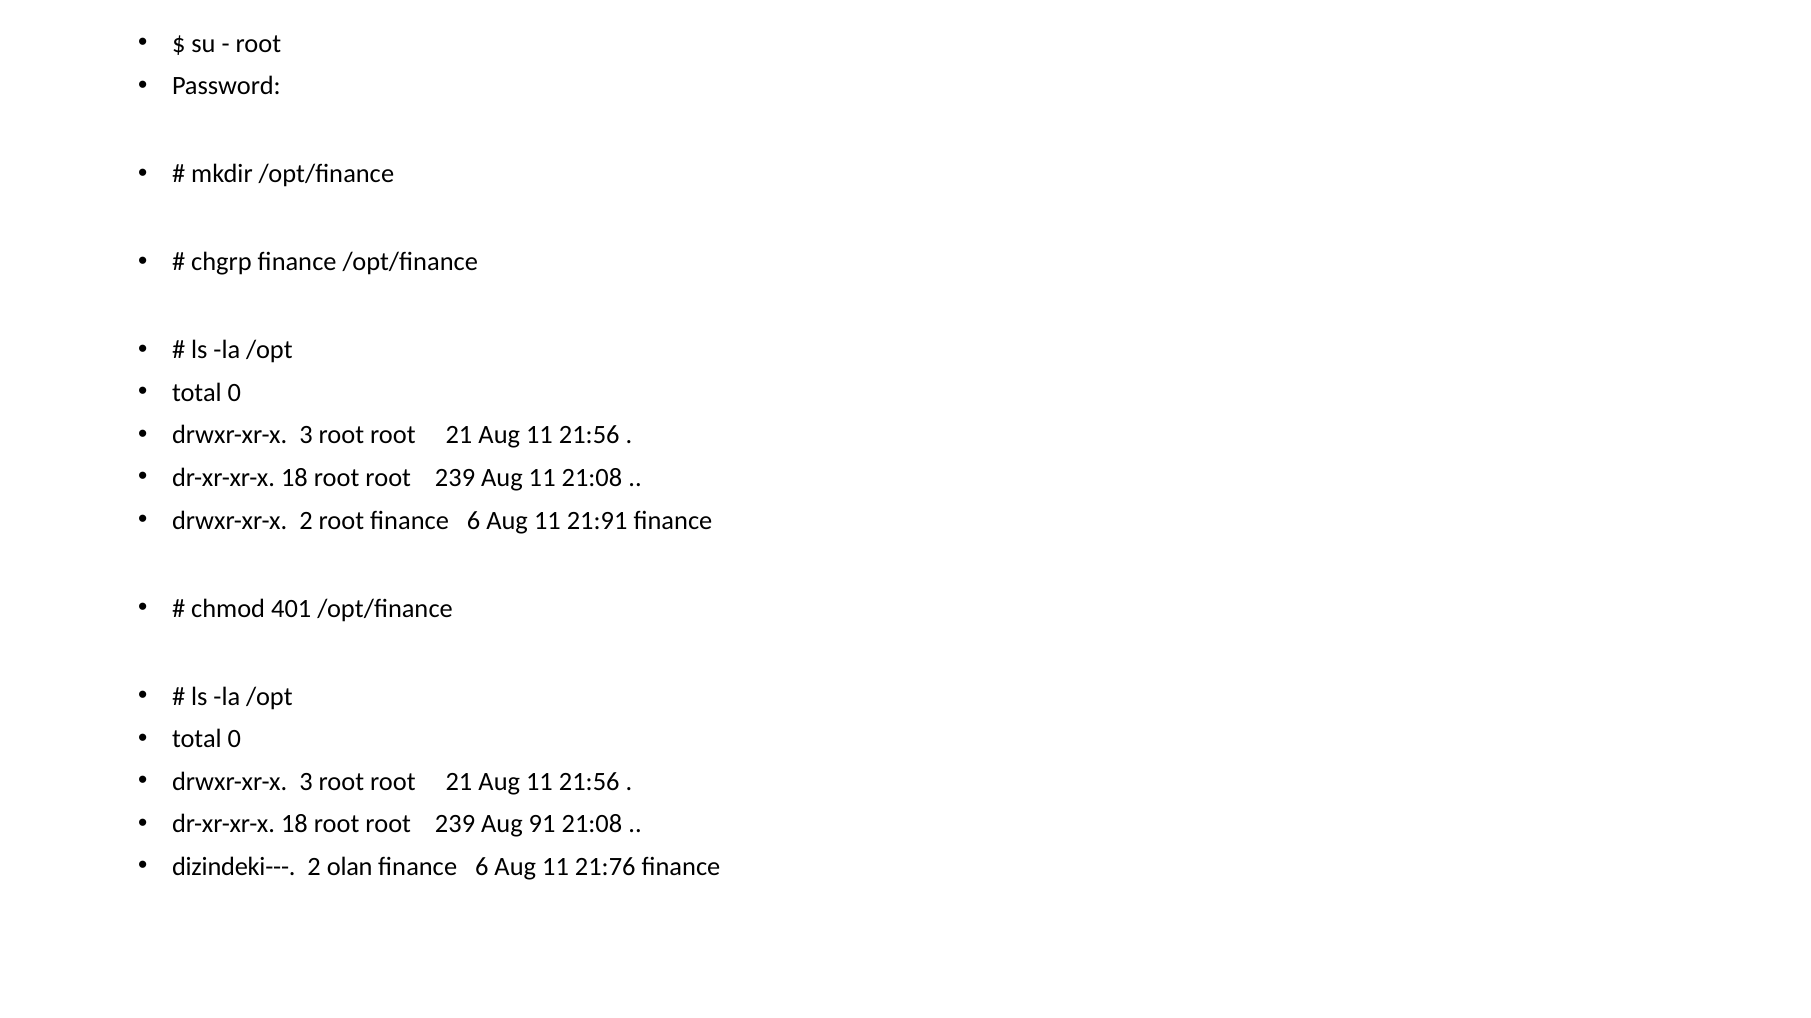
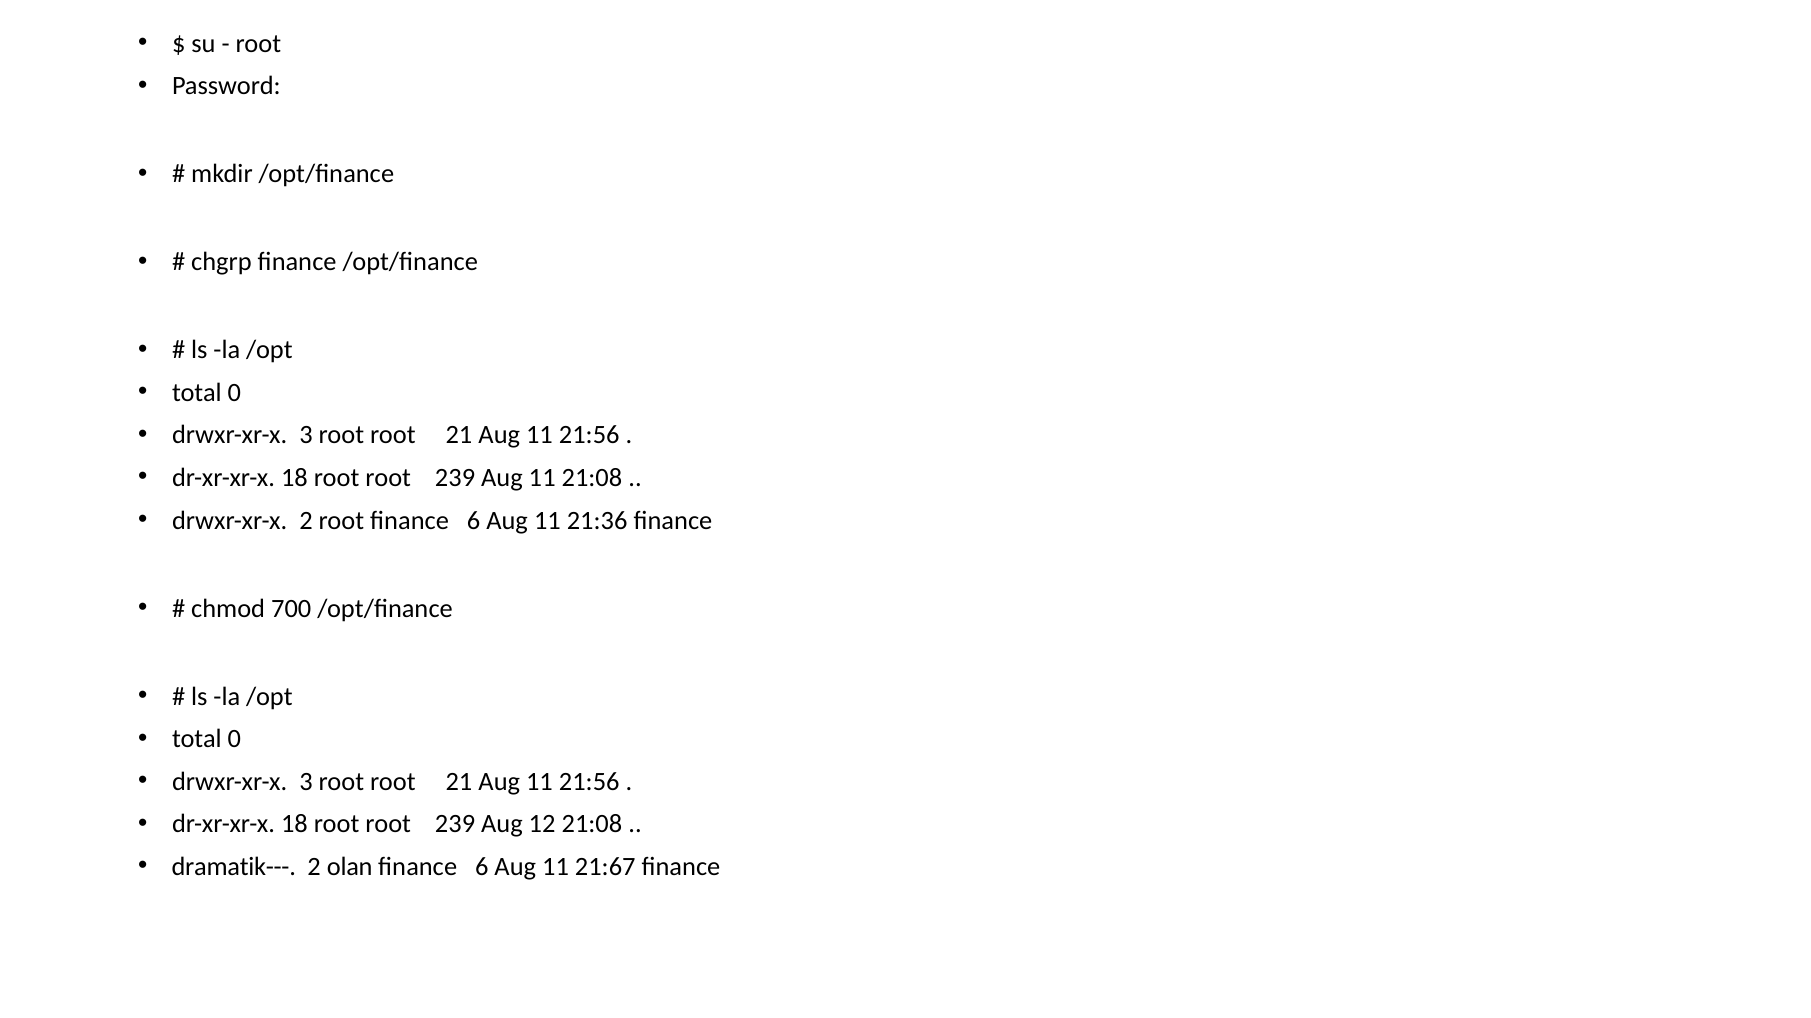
21:91: 21:91 -> 21:36 (597, 521)
401: 401 -> 700 (291, 609)
91: 91 -> 12 (542, 825)
dizindeki---: dizindeki--- -> dramatik--- (234, 867)
21:76: 21:76 -> 21:67 (605, 867)
